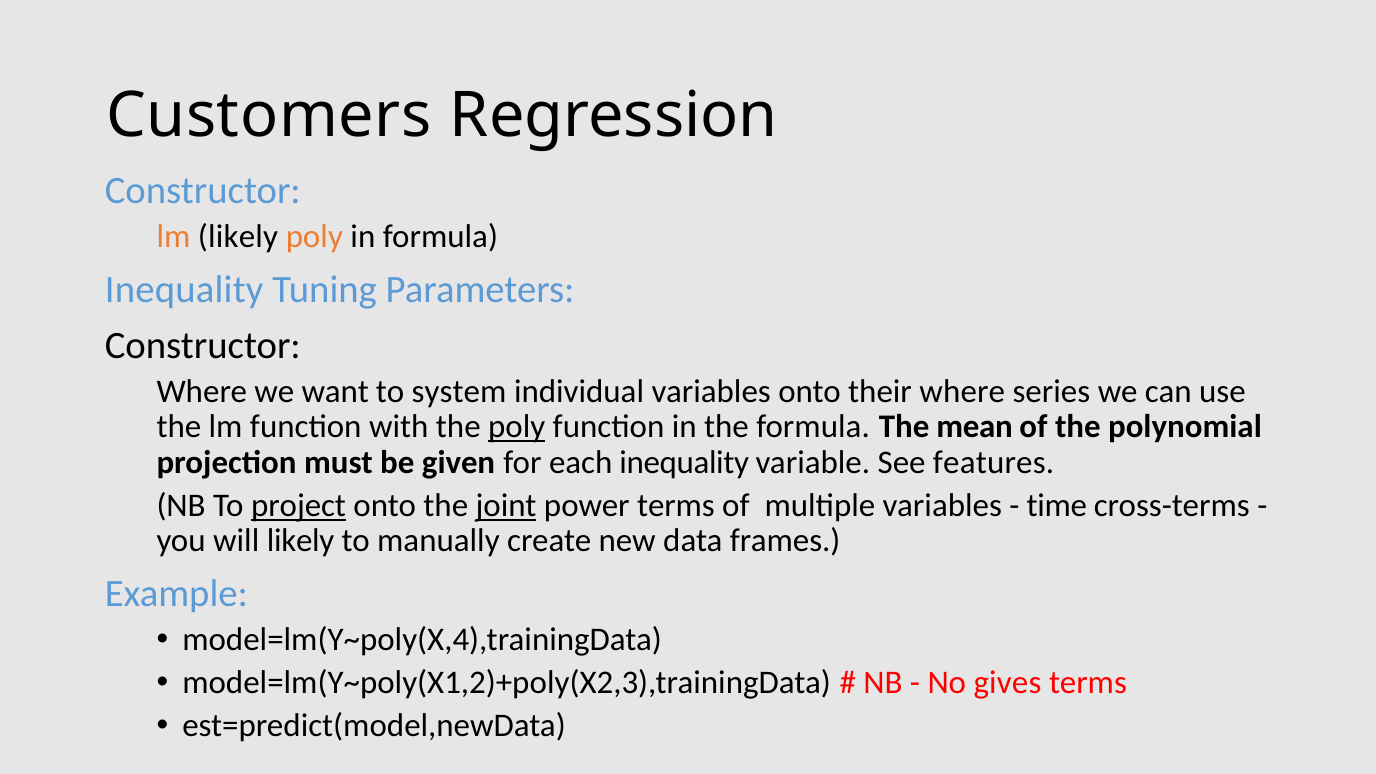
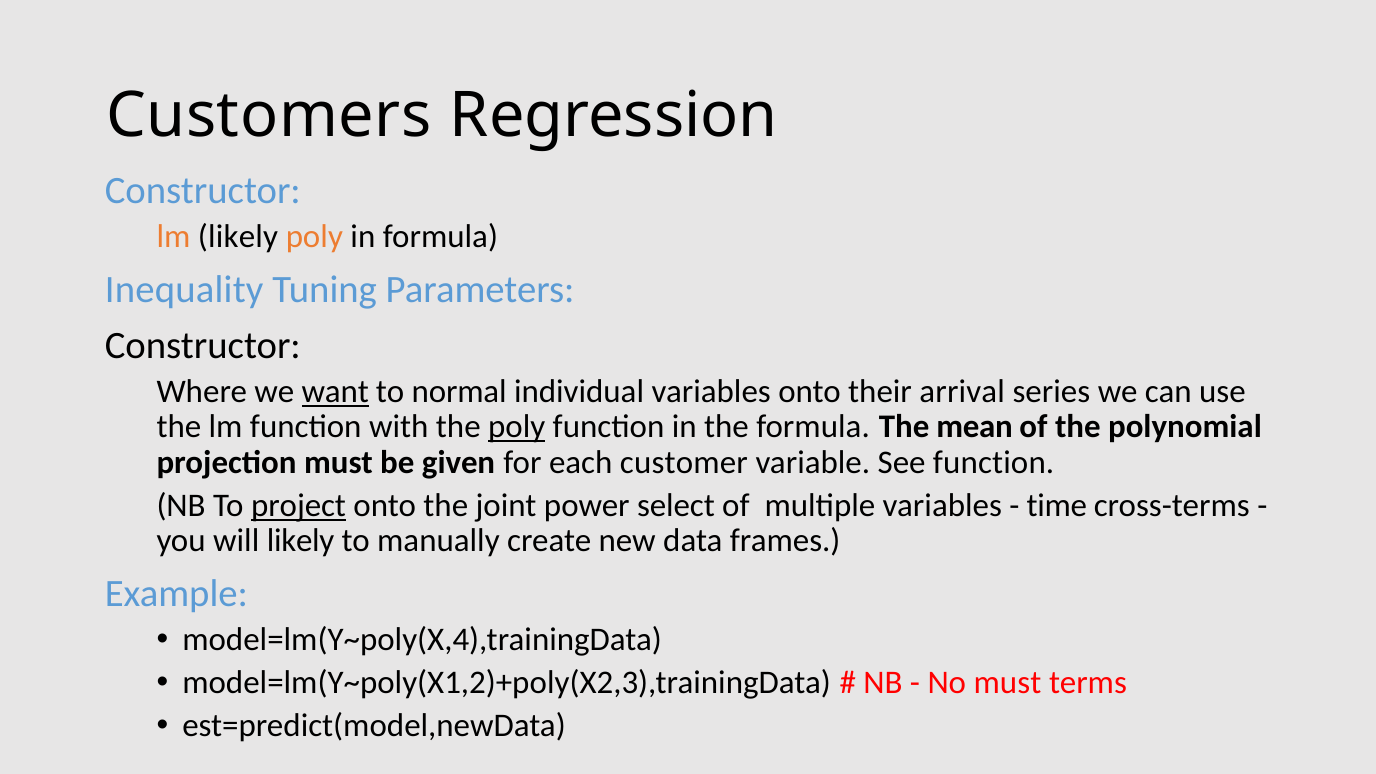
want underline: none -> present (335, 391)
system: system -> normal (459, 391)
their where: where -> arrival (962, 391)
each inequality: inequality -> customer (684, 463)
See features: features -> function (994, 463)
joint underline: present -> none (506, 505)
power terms: terms -> select (676, 505)
No gives: gives -> must (1007, 683)
